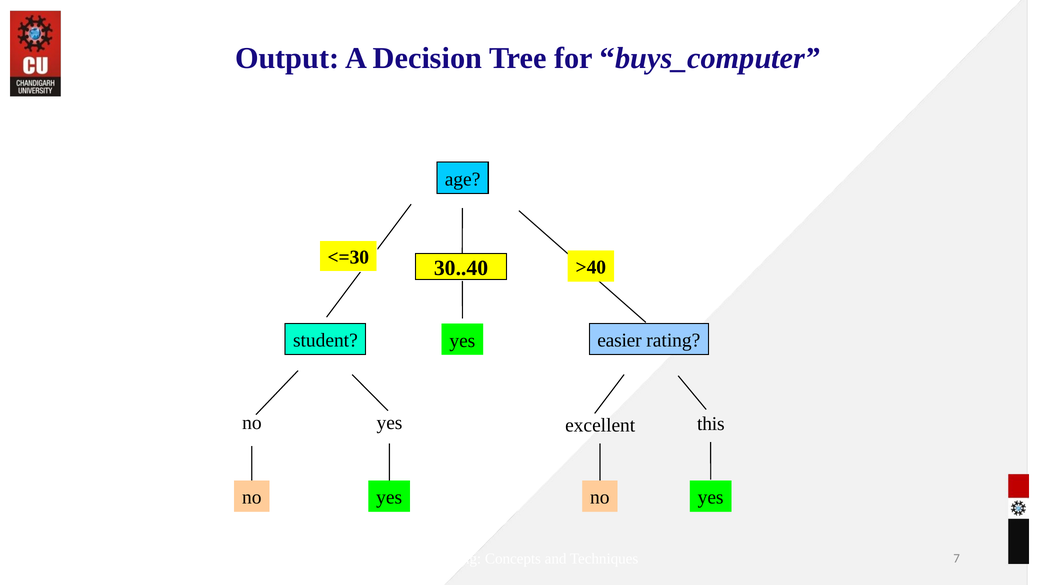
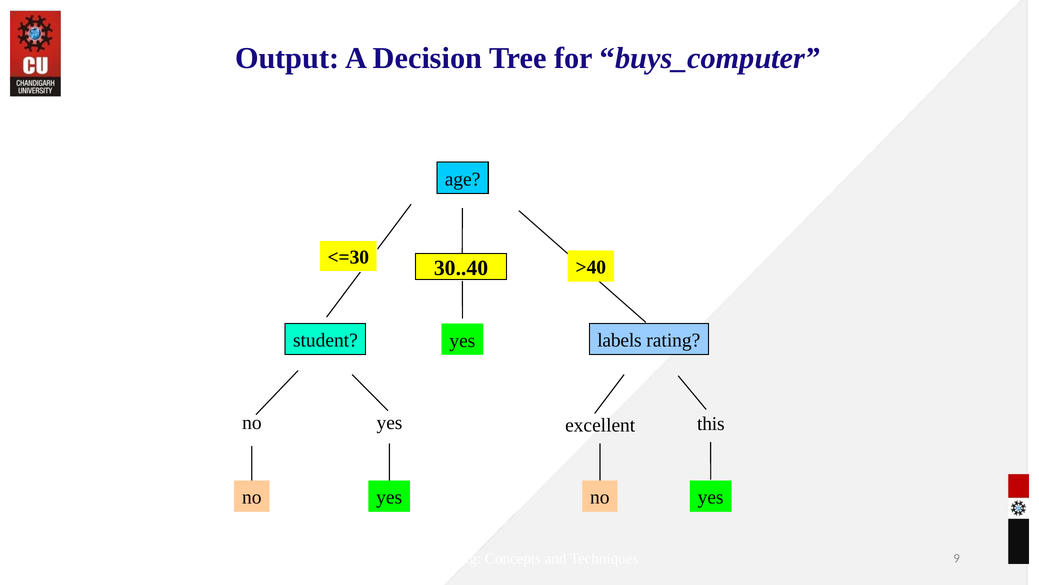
easier: easier -> labels (619, 340)
7: 7 -> 9 (957, 558)
